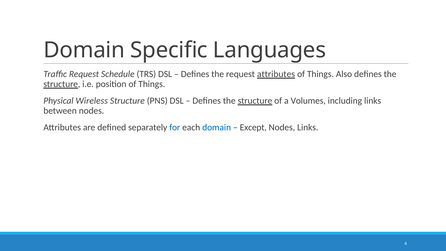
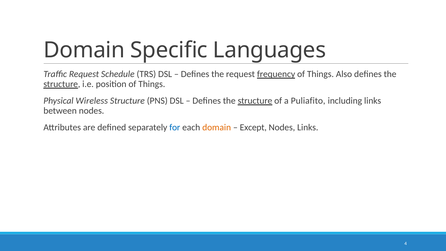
request attributes: attributes -> frequency (276, 74)
Volumes: Volumes -> Puliafito (308, 101)
domain colour: blue -> orange (217, 127)
